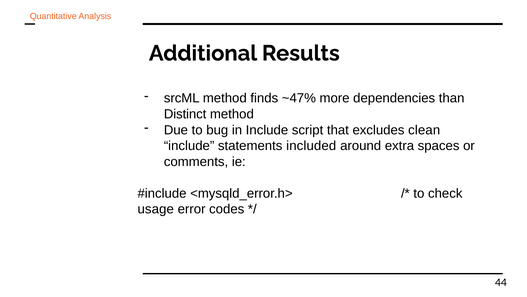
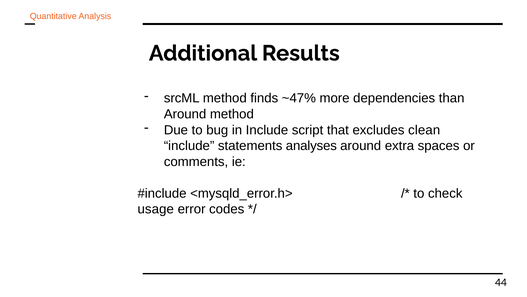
Distinct: Distinct -> Around (185, 114)
included: included -> analyses (311, 146)
